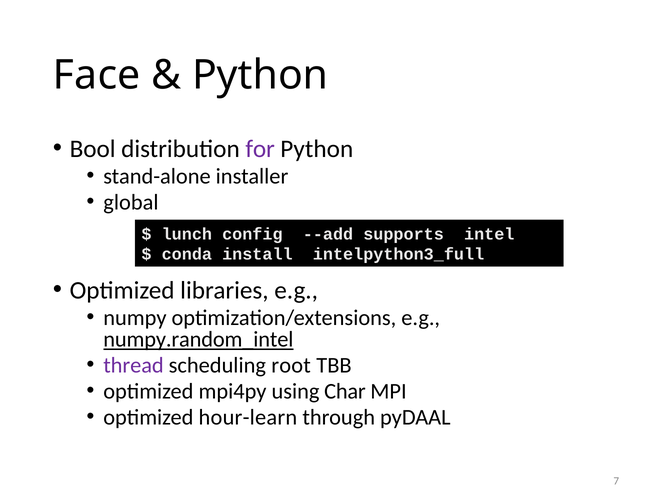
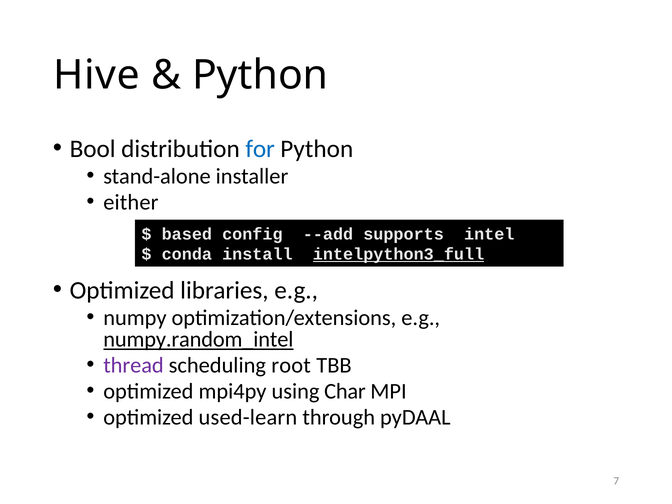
Face: Face -> Hive (97, 75)
for colour: purple -> blue (260, 149)
global: global -> either (131, 202)
lunch: lunch -> based (187, 234)
intelpython3_full underline: none -> present (399, 254)
hour-learn: hour-learn -> used-learn (248, 417)
